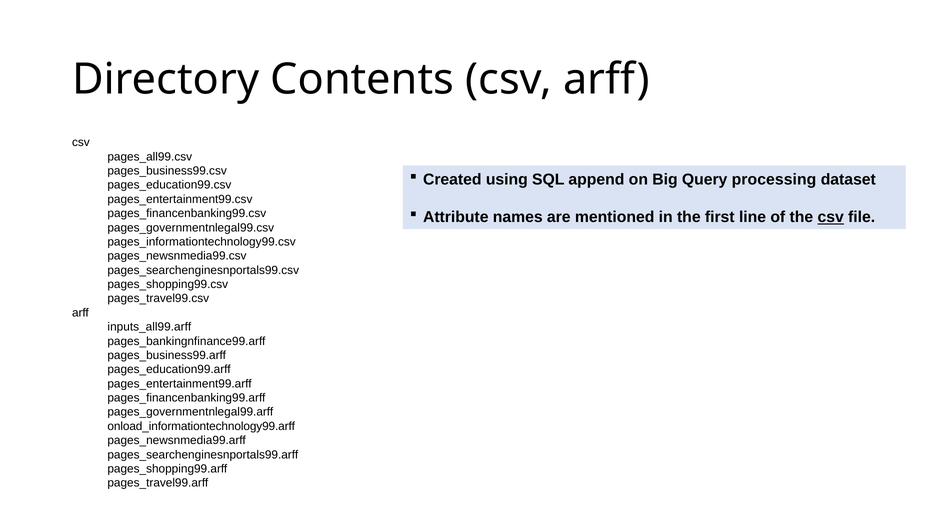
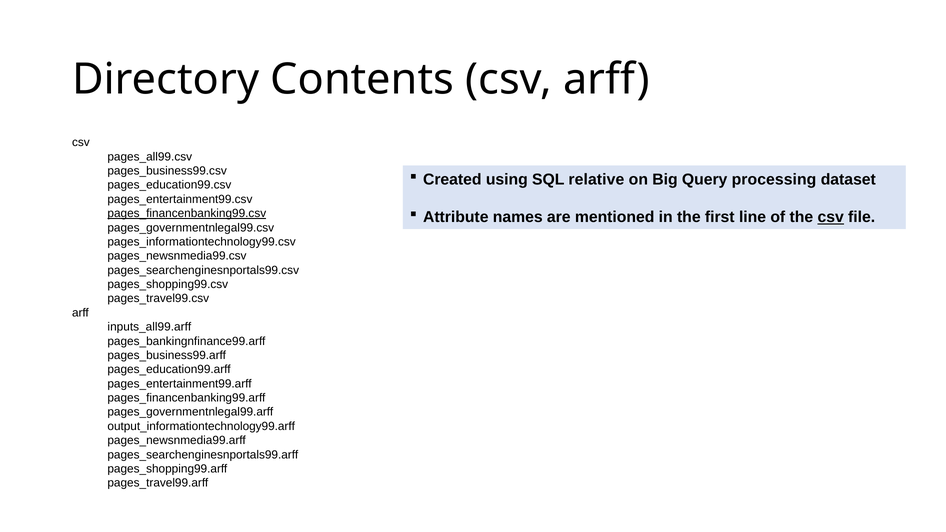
append: append -> relative (596, 179)
pages_financenbanking99.csv underline: none -> present (187, 214)
onload_informationtechnology99.arff: onload_informationtechnology99.arff -> output_informationtechnology99.arff (201, 426)
